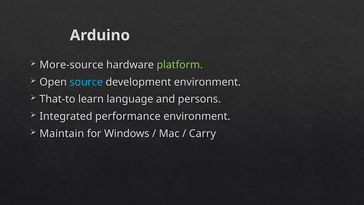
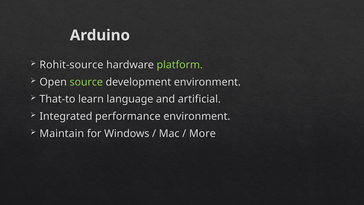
More-source: More-source -> Rohit-source (71, 65)
source colour: light blue -> light green (86, 82)
persons: persons -> artificial (199, 99)
Carry: Carry -> More (202, 133)
